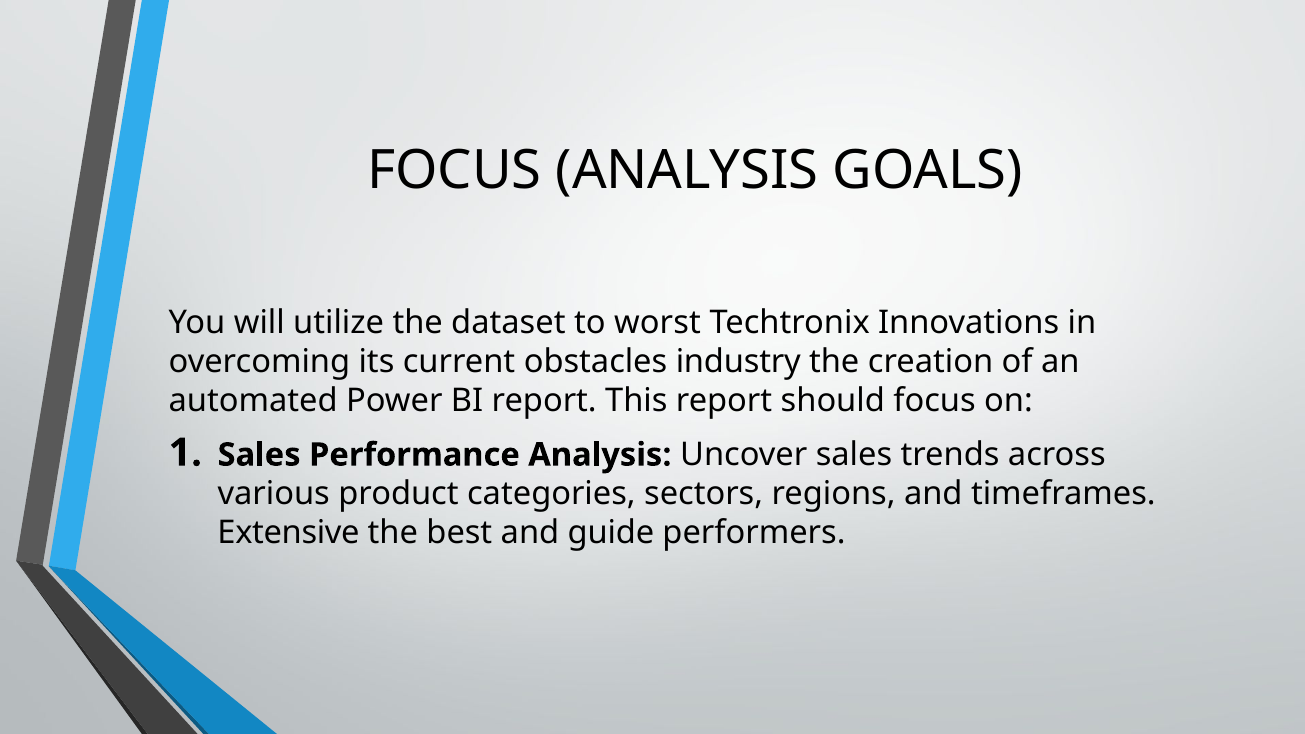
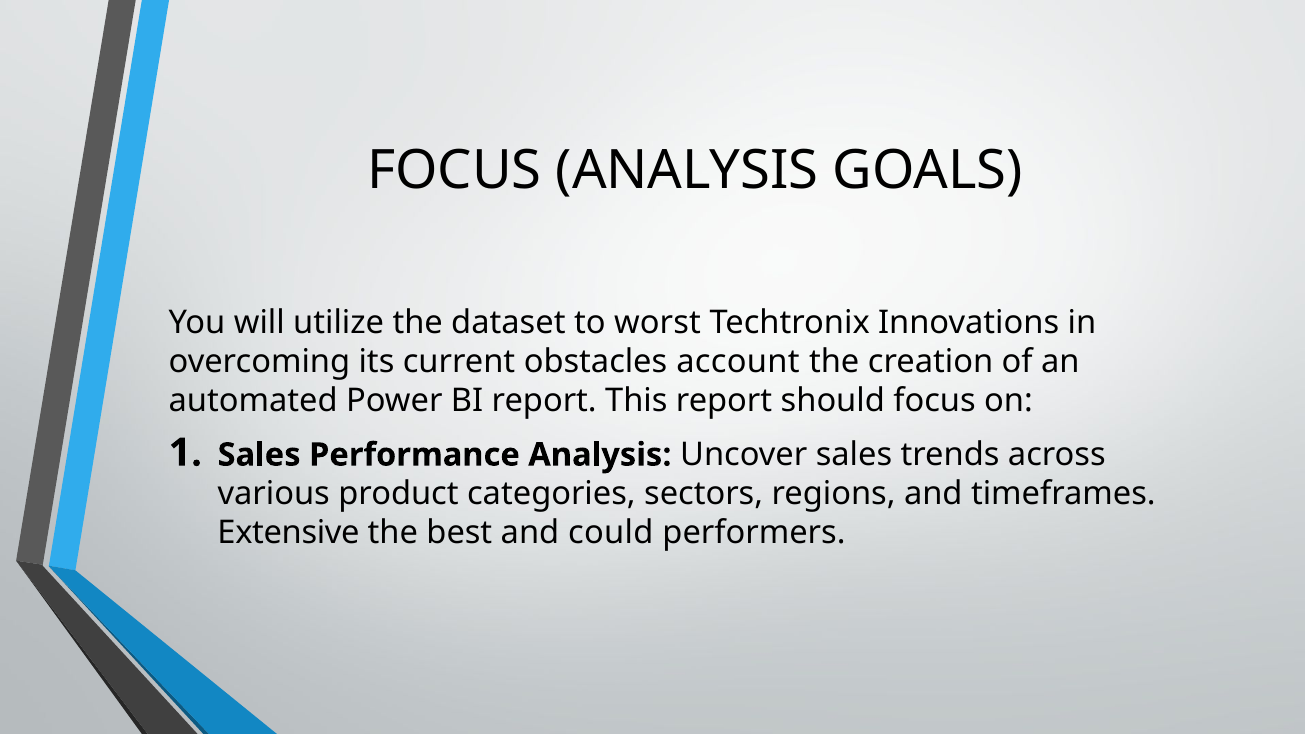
industry: industry -> account (738, 362)
guide: guide -> could (611, 533)
